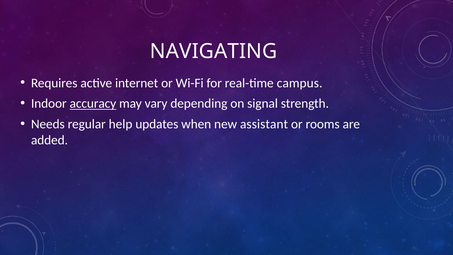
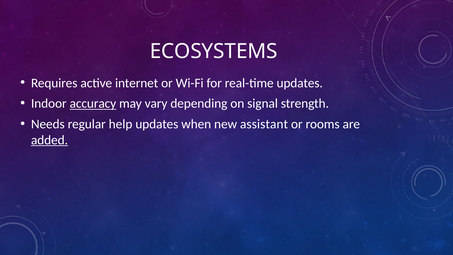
NAVIGATING: NAVIGATING -> ECOSYSTEMS (214, 51)
real-time campus: campus -> updates (300, 83)
added underline: none -> present (49, 140)
